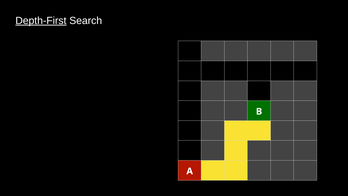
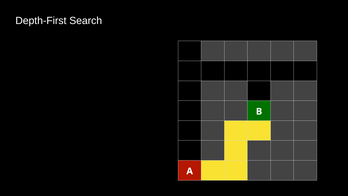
Depth-First underline: present -> none (41, 21)
